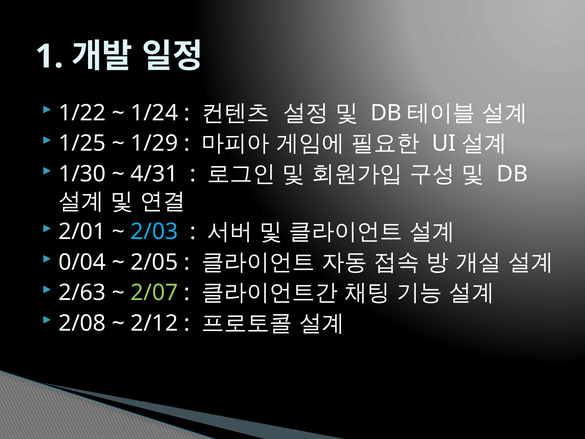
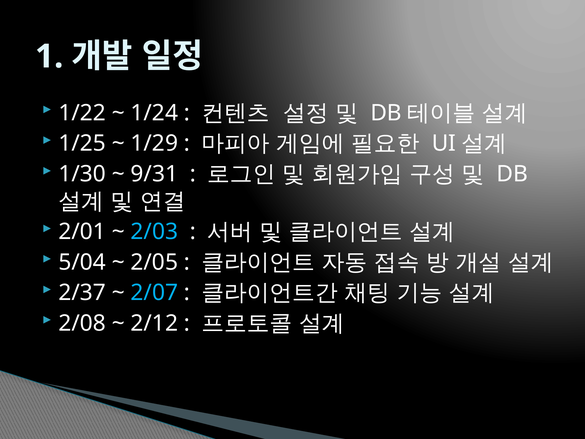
4/31: 4/31 -> 9/31 (154, 174)
0/04: 0/04 -> 5/04 (82, 262)
2/63: 2/63 -> 2/37 (82, 293)
2/07 colour: light green -> light blue (154, 293)
